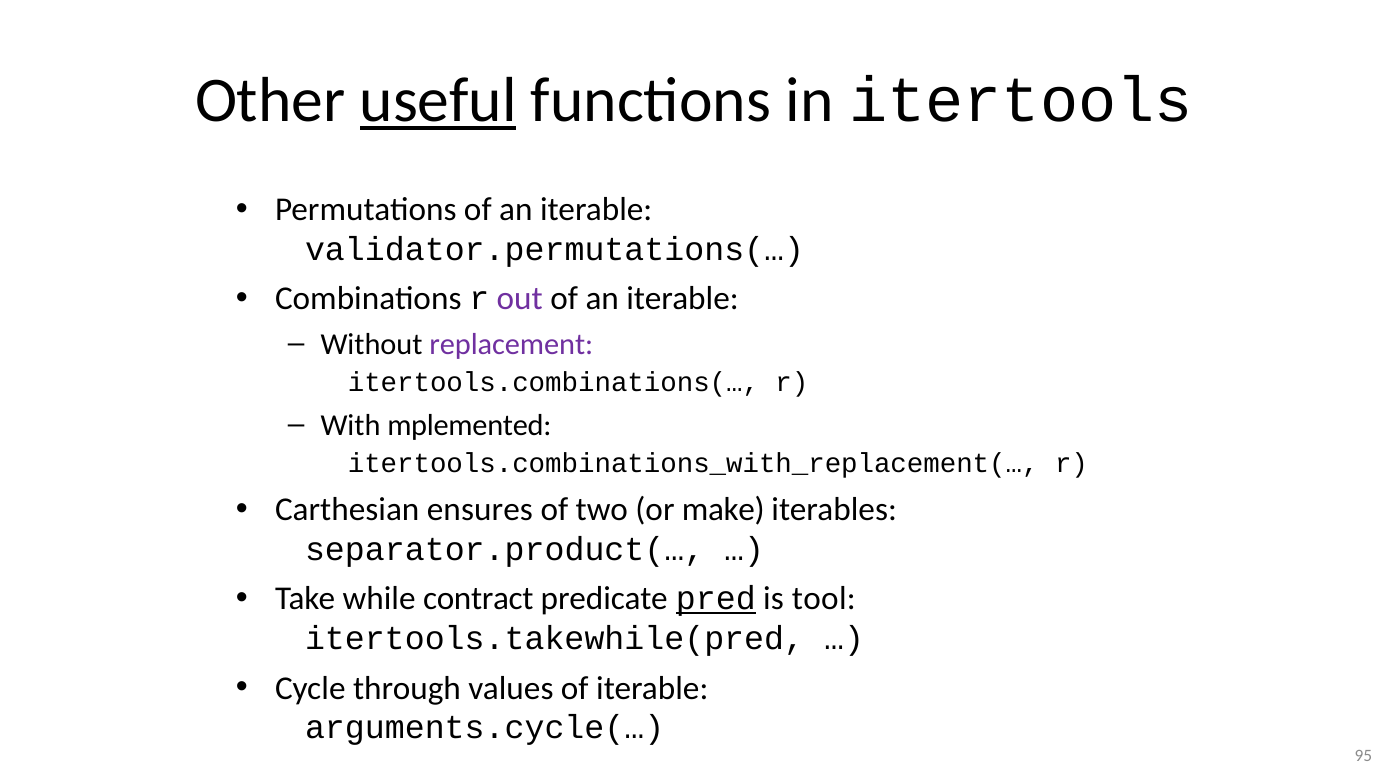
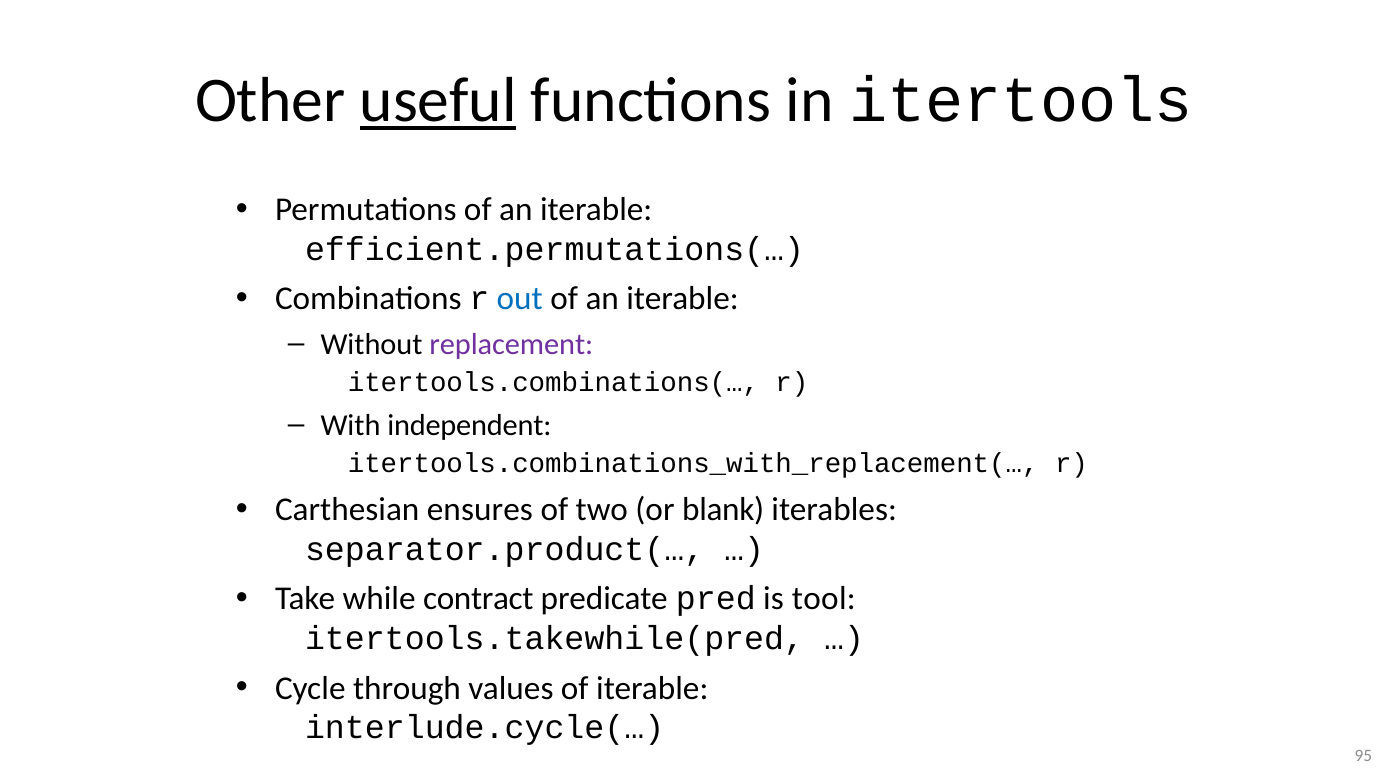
validator.permutations(…: validator.permutations(… -> efficient.permutations(… (555, 250)
out colour: purple -> blue (520, 299)
mplemented: mplemented -> independent (469, 426)
make: make -> blank (723, 510)
pred underline: present -> none (716, 599)
arguments.cycle(…: arguments.cycle(… -> interlude.cycle(… (485, 728)
